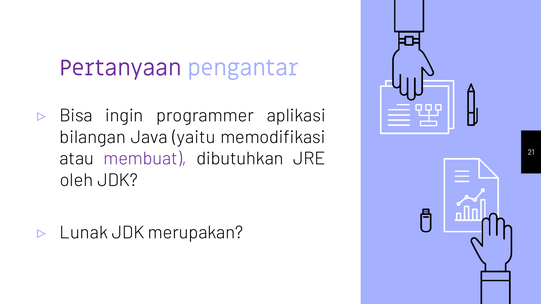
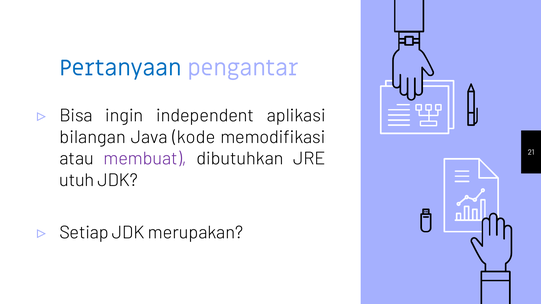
Pertanyaan colour: purple -> blue (120, 68)
programmer: programmer -> independent (205, 116)
yaitu: yaitu -> kode (194, 137)
oleh: oleh -> utuh (77, 180)
Lunak: Lunak -> Setiap (84, 233)
